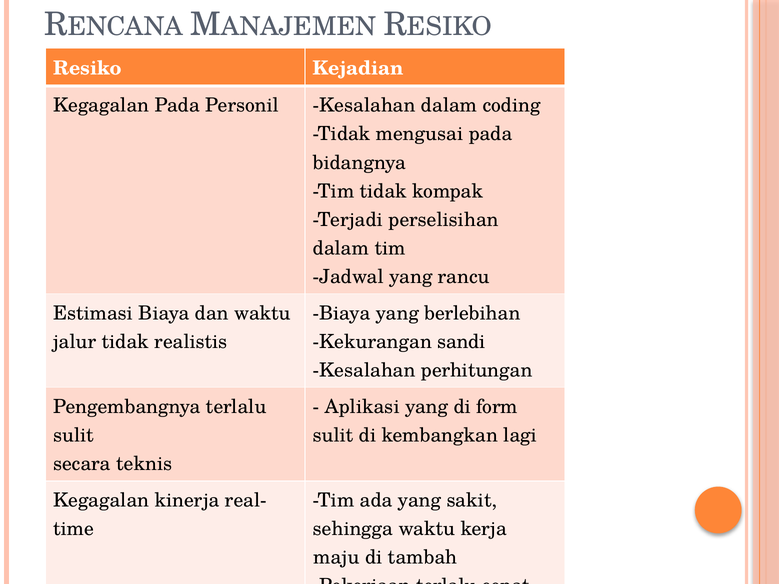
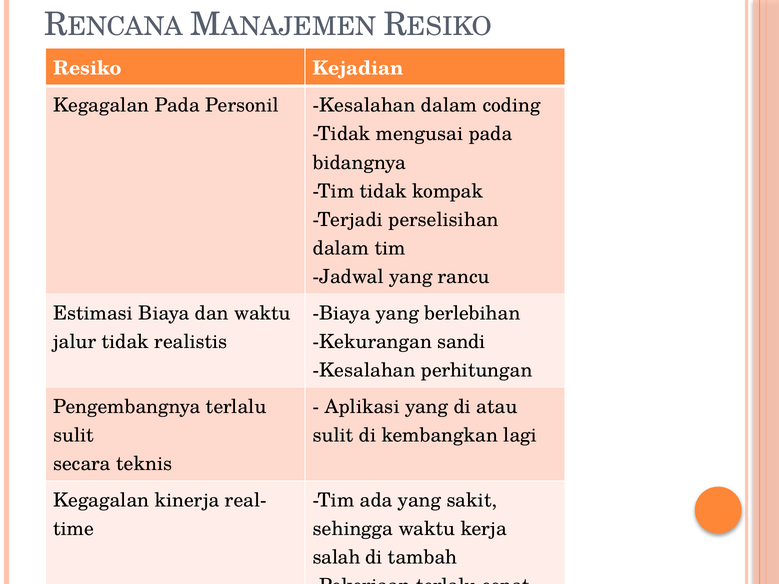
form: form -> atau (497, 407)
maju: maju -> salah (337, 558)
